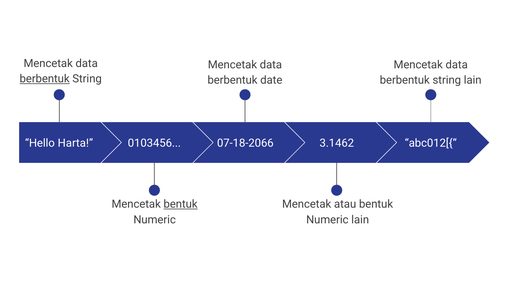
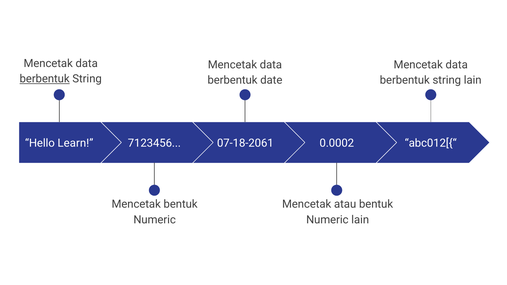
Harta: Harta -> Learn (75, 143)
0103456: 0103456 -> 7123456 (154, 143)
07-18-2066: 07-18-2066 -> 07-18-2061 (245, 143)
3.1462: 3.1462 -> 0.0002 (337, 143)
bentuk underline: present -> none (181, 204)
